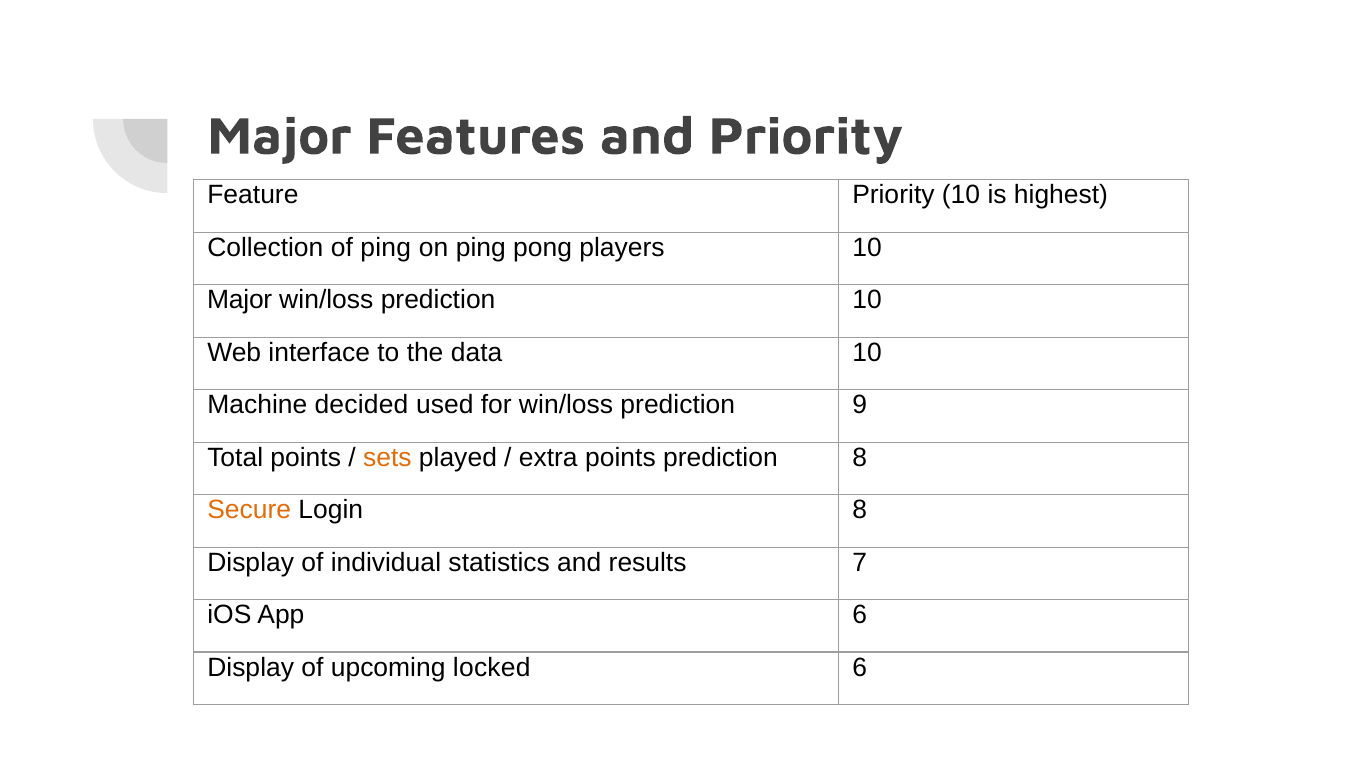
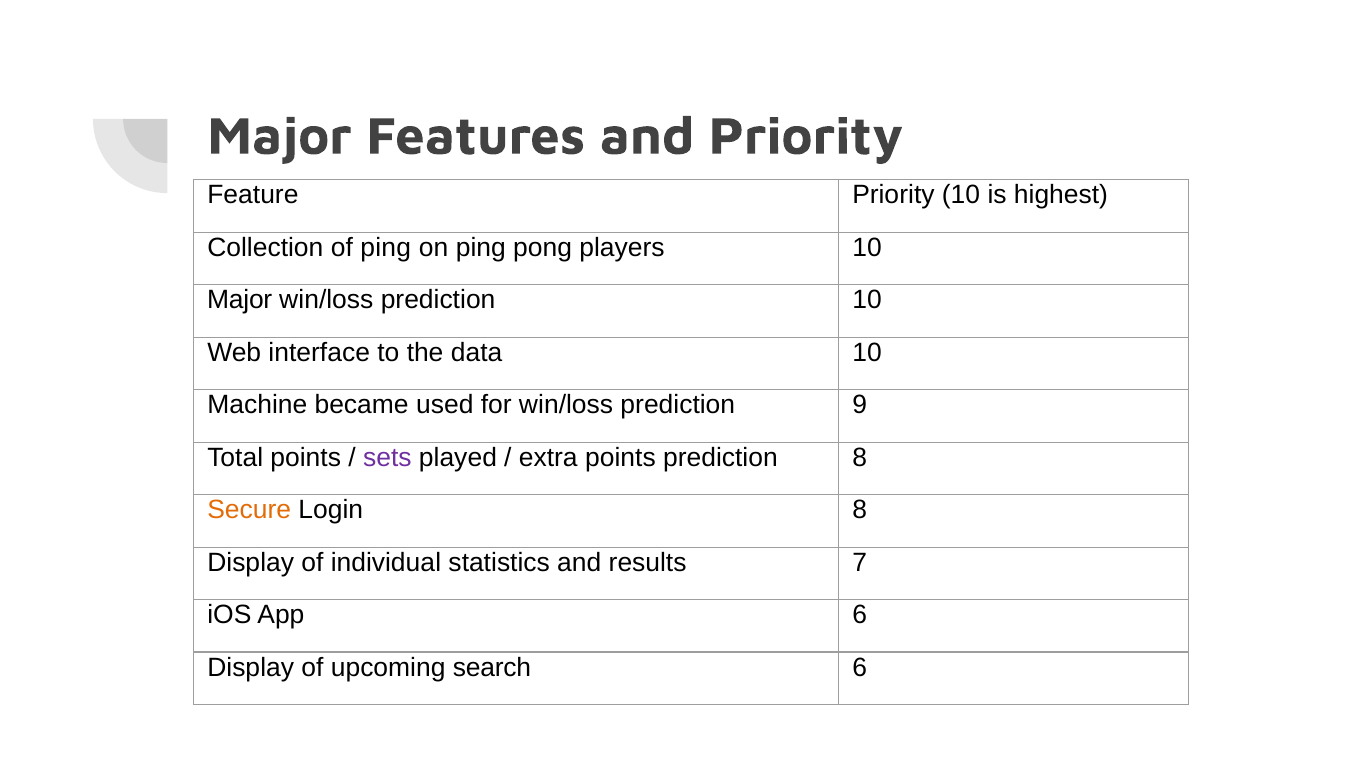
decided: decided -> became (362, 405)
sets colour: orange -> purple (387, 457)
locked: locked -> search (492, 667)
